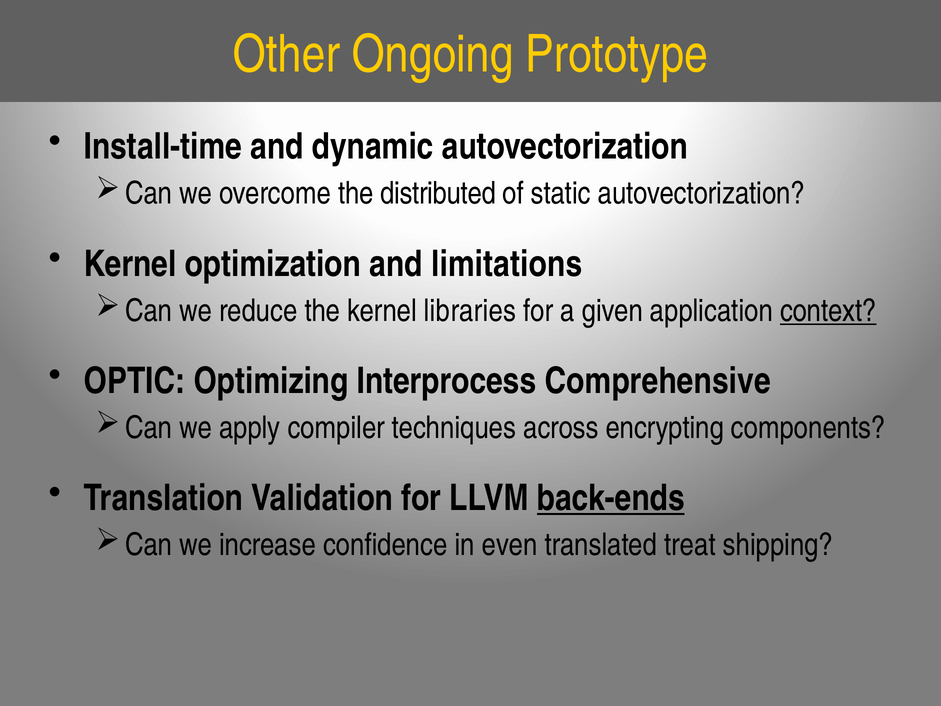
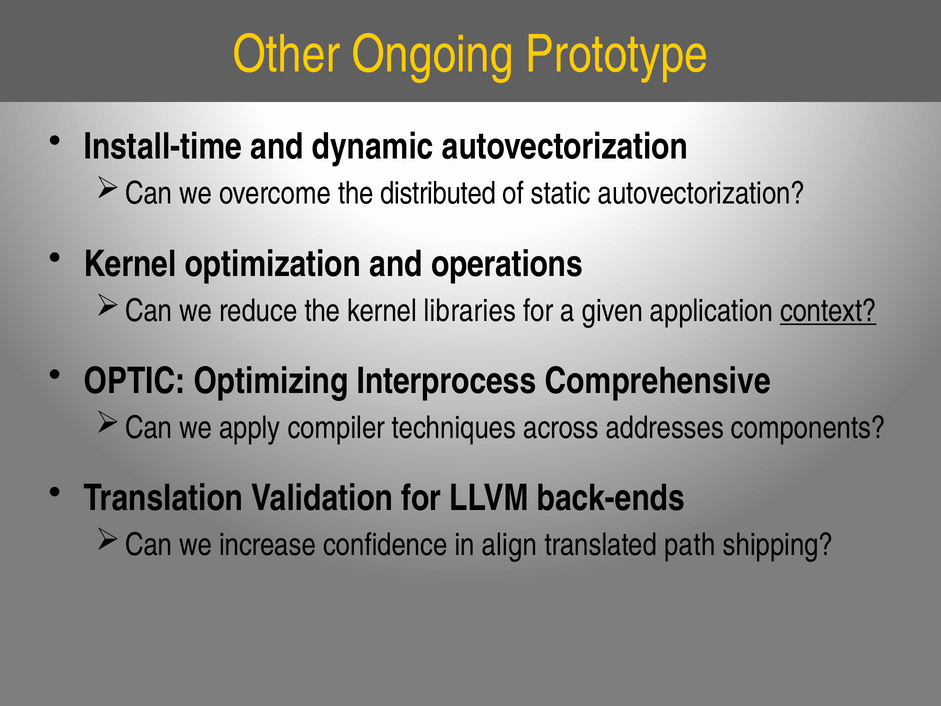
limitations: limitations -> operations (507, 264)
encrypting: encrypting -> addresses (665, 428)
back-ends underline: present -> none (611, 498)
even: even -> align (509, 545)
treat: treat -> path (690, 545)
